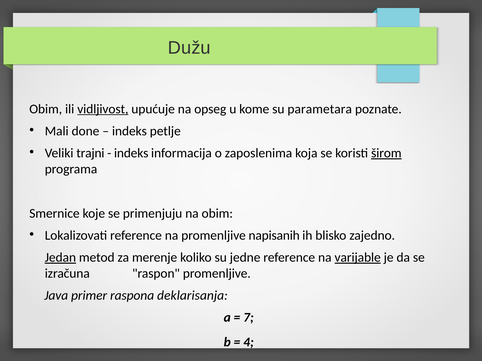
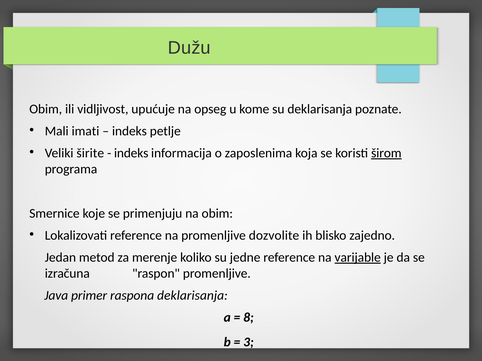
vidljivost underline: present -> none (103, 109)
su parametara: parametara -> deklarisanja (320, 109)
done: done -> imati (85, 131)
trajni: trajni -> širite (90, 153)
napisanih: napisanih -> dozvolite (274, 236)
Jedan underline: present -> none (60, 258)
7: 7 -> 8 (249, 318)
4: 4 -> 3 (249, 343)
